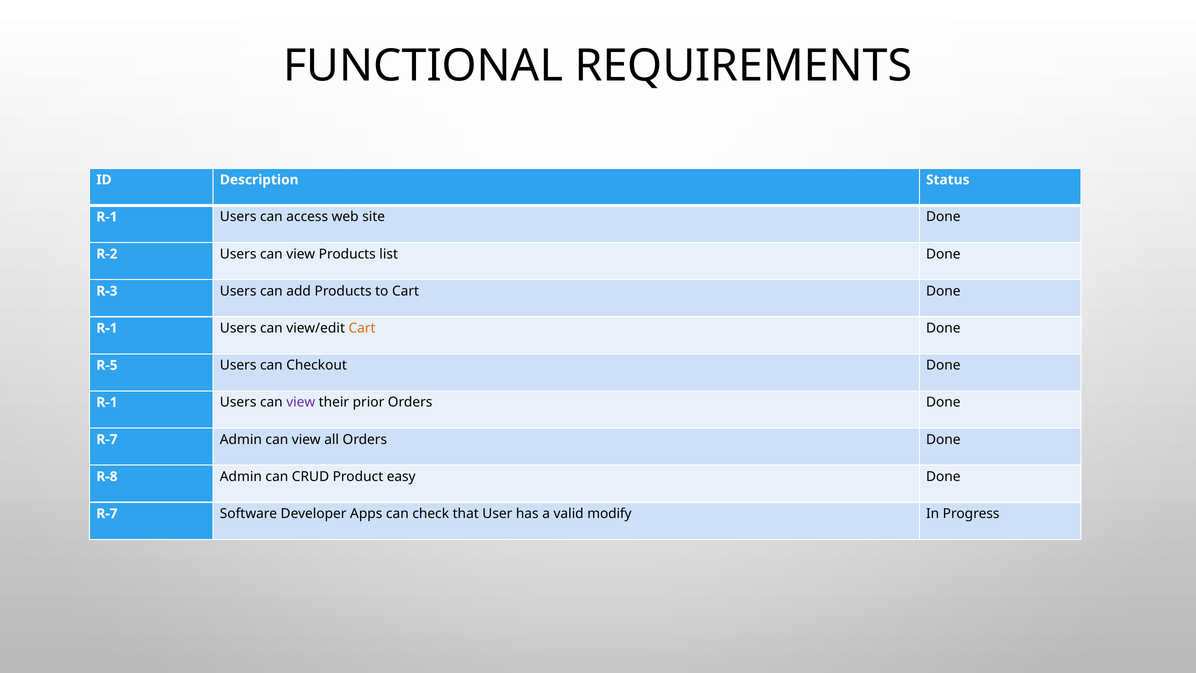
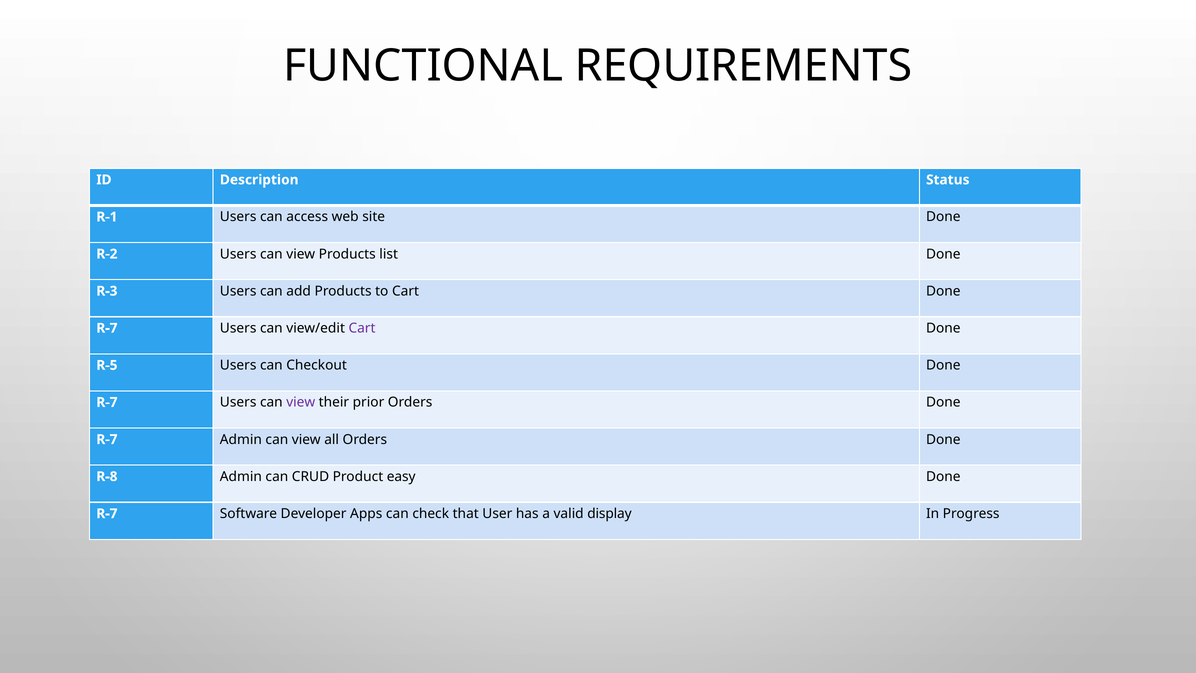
R-1: R-1 -> R-7 (107, 328)
Cart colour: orange -> purple (362, 328)
R-1: R-1 -> R-7 (107, 402)
modify: modify -> display (609, 513)
